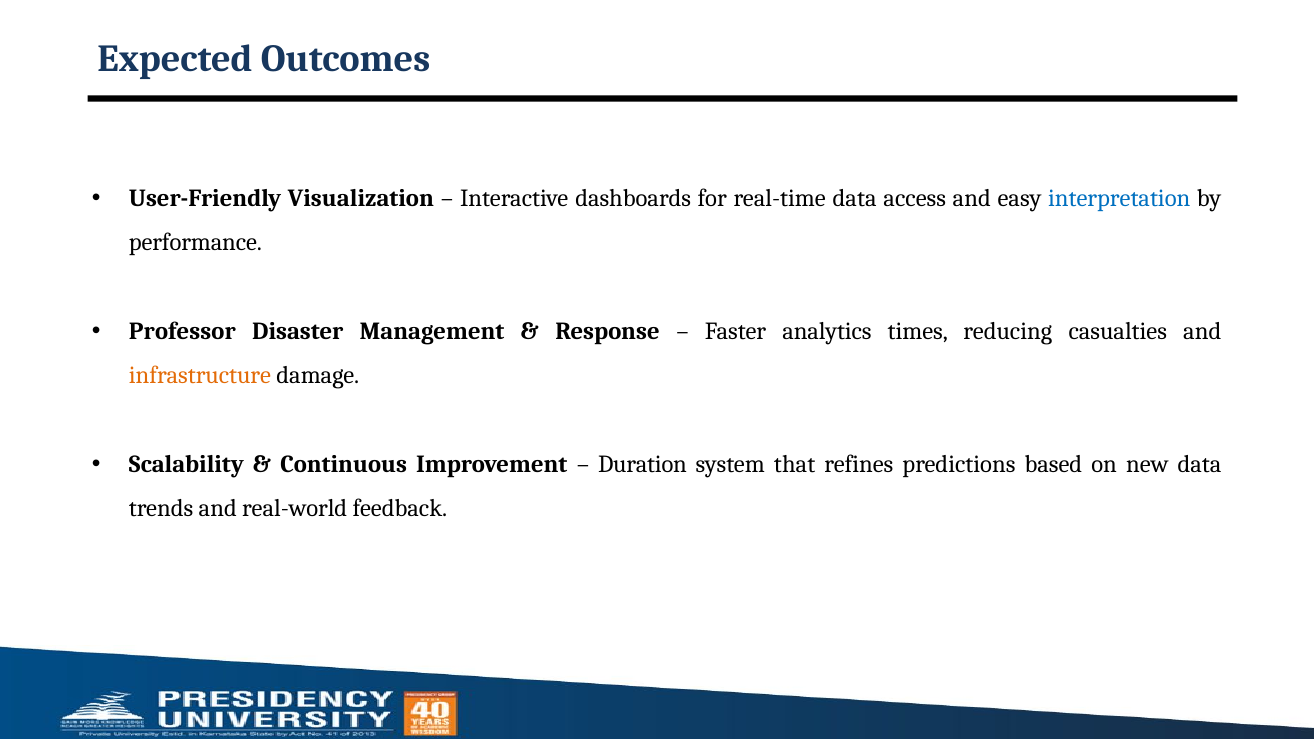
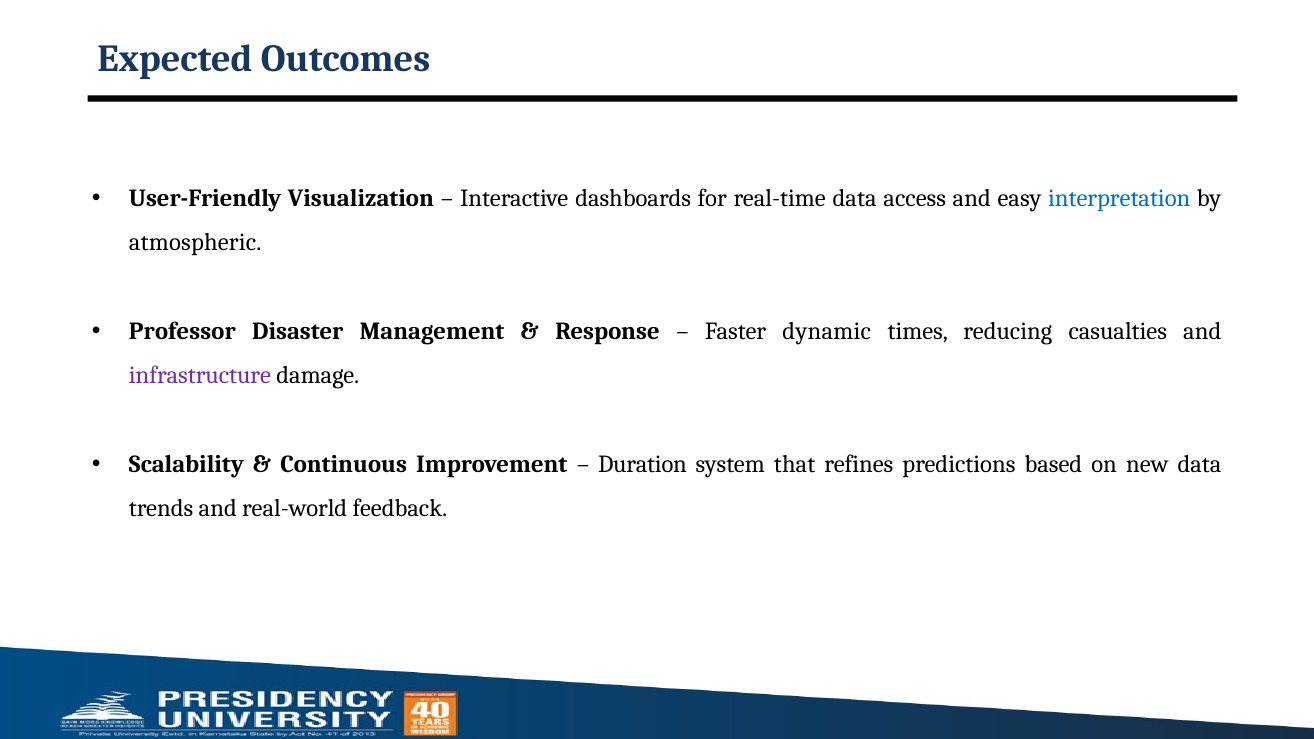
performance: performance -> atmospheric (195, 243)
analytics: analytics -> dynamic (827, 332)
infrastructure colour: orange -> purple (200, 376)
